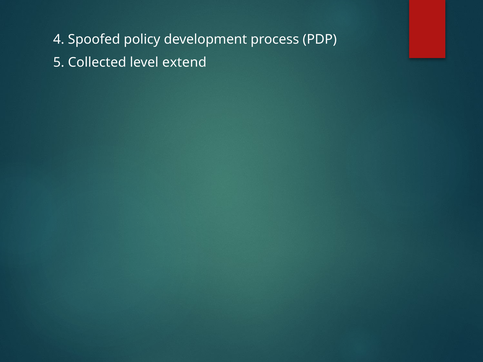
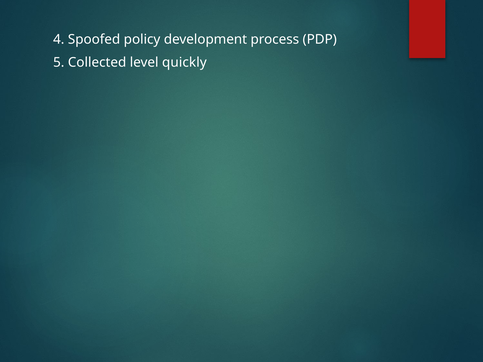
extend: extend -> quickly (184, 62)
